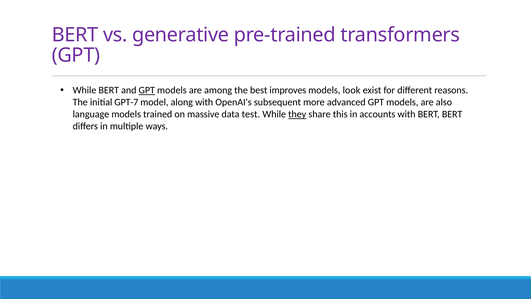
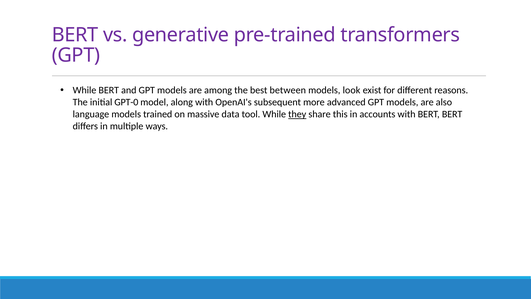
GPT underline: present -> none (147, 90)
improves: improves -> between (288, 90)
GPT-7: GPT-7 -> GPT-0 (126, 102)
test: test -> tool (251, 114)
